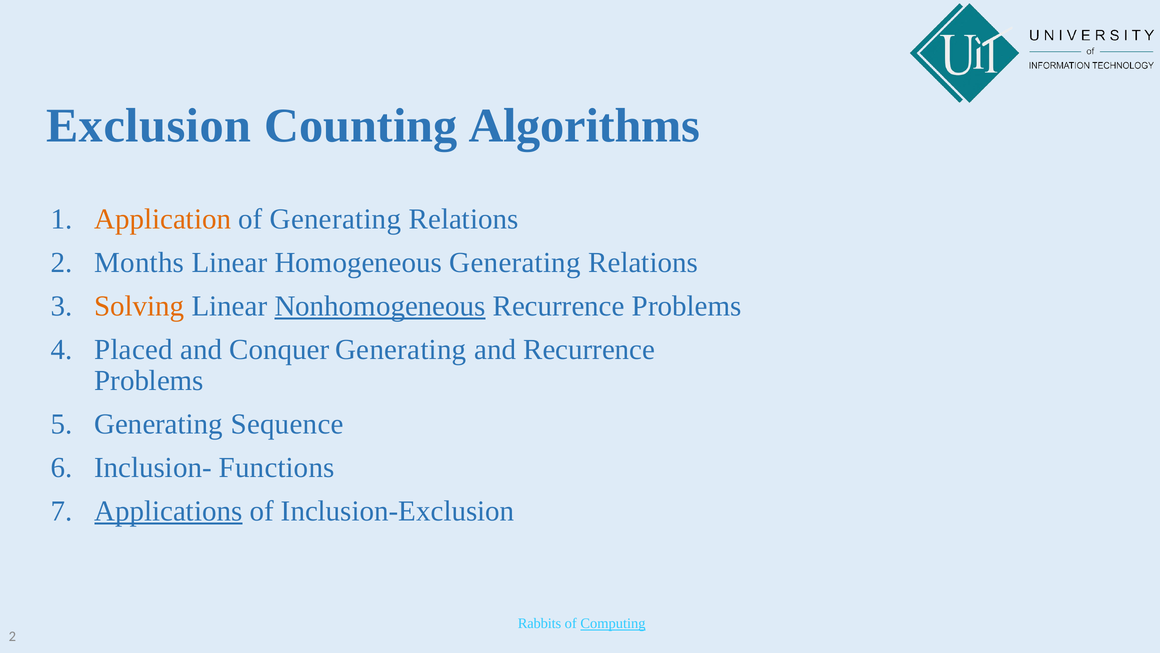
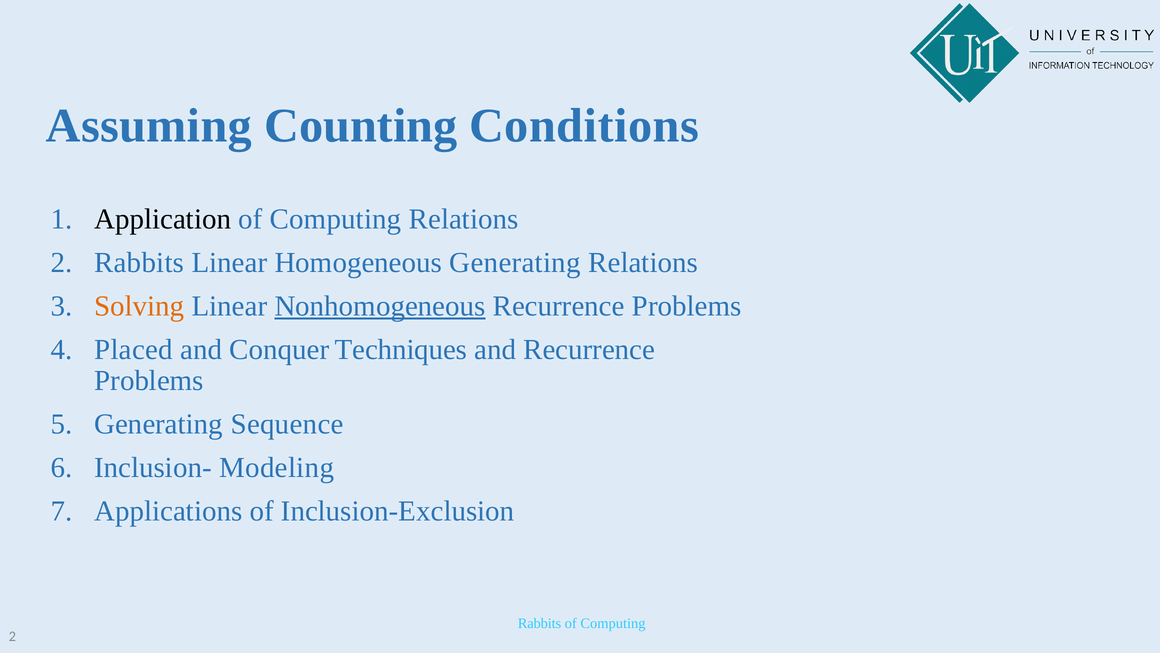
Exclusion: Exclusion -> Assuming (149, 126)
Algorithms: Algorithms -> Conditions (584, 126)
Application colour: orange -> black (163, 219)
Generating: Generating -> Computing (336, 219)
2 Months: Months -> Rabbits (139, 262)
Conquer Generating: Generating -> Techniques (401, 349)
Functions: Functions -> Modeling (277, 467)
Applications underline: present -> none (168, 511)
Computing underline: present -> none (613, 623)
